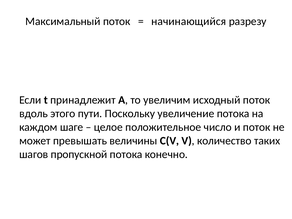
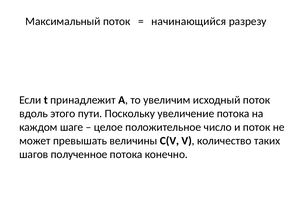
пропускной: пропускной -> полученное (79, 154)
